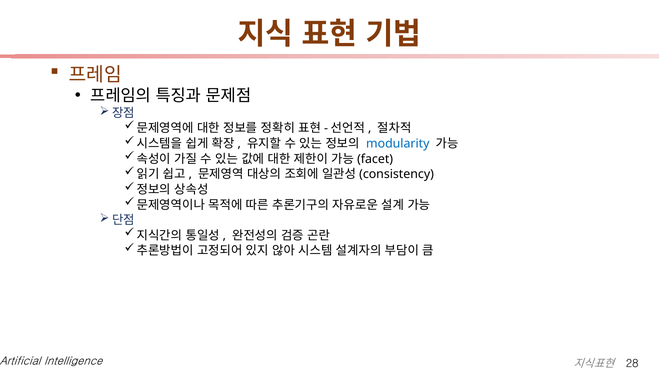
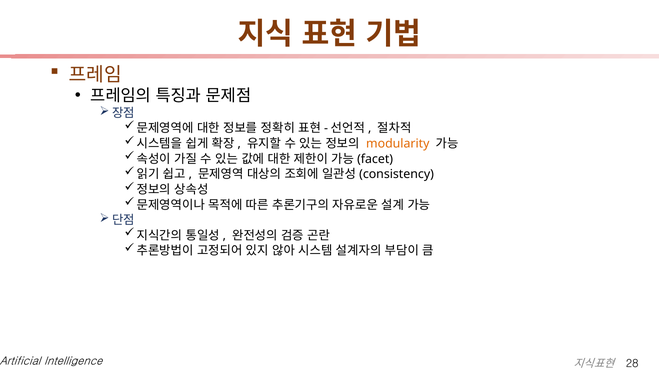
modularity colour: blue -> orange (398, 144)
